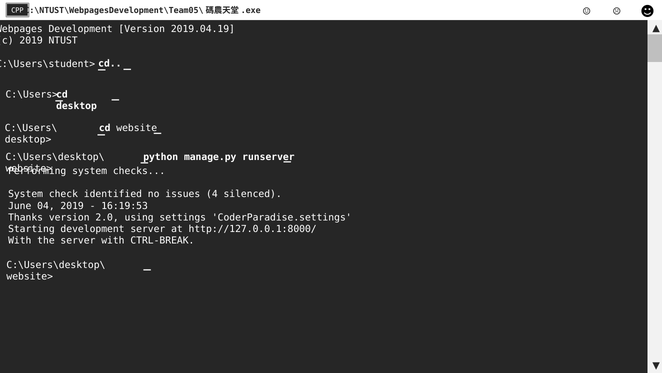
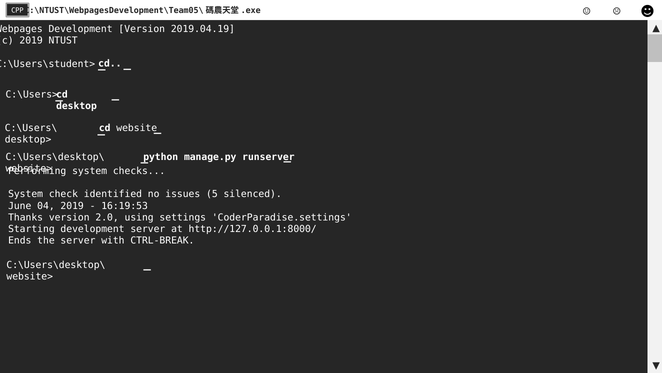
4: 4 -> 5 (212, 194)
With: With -> Ends (20, 240)
